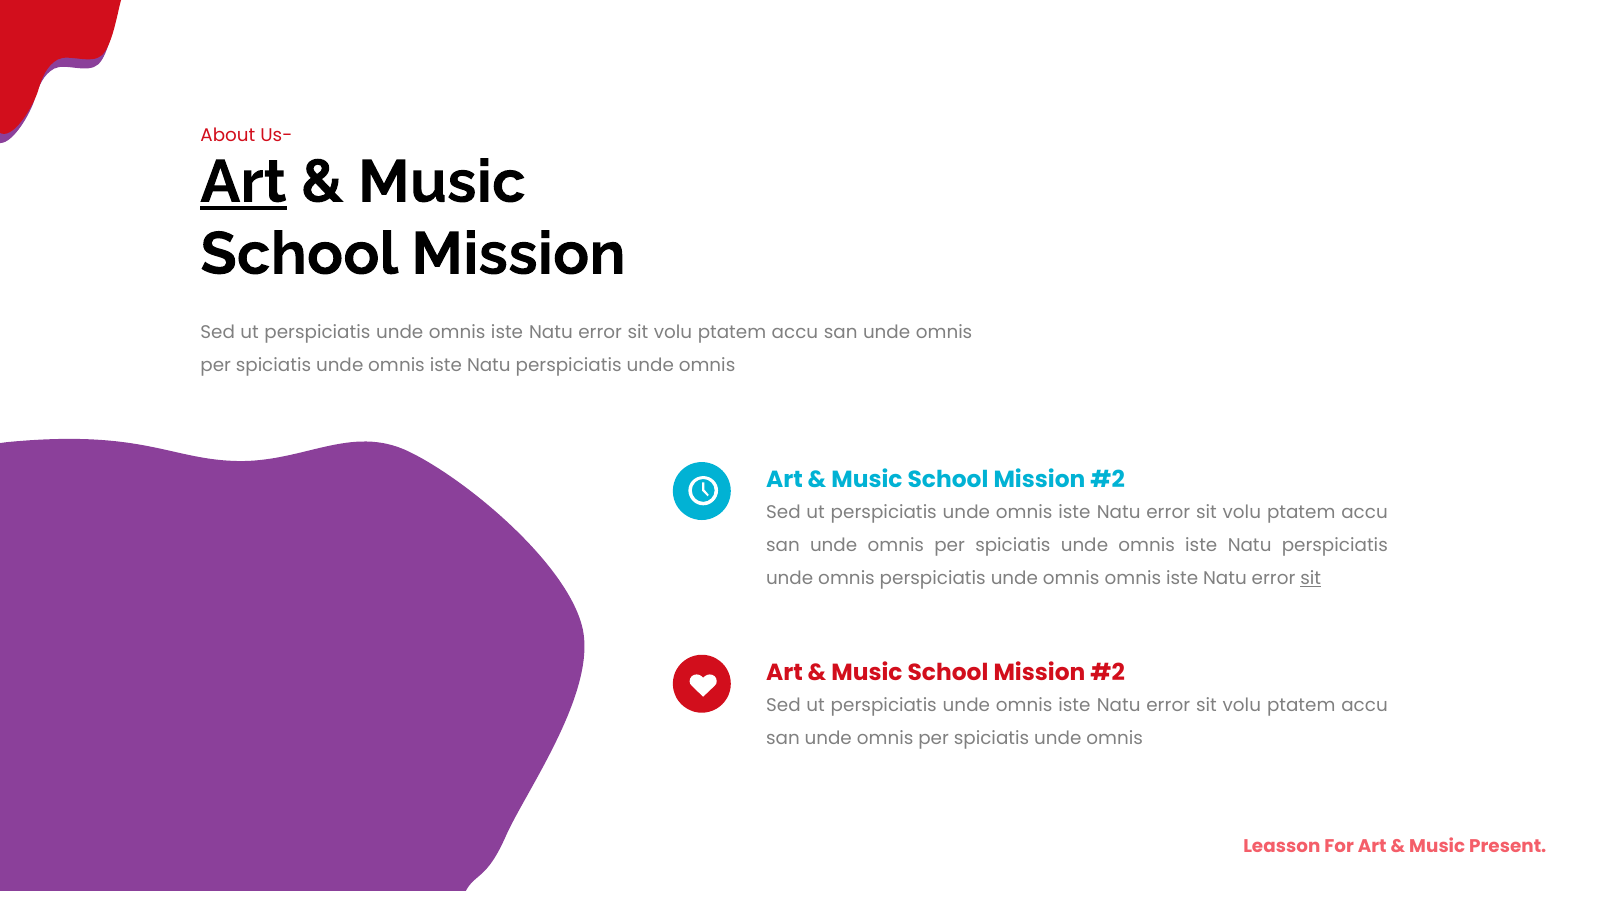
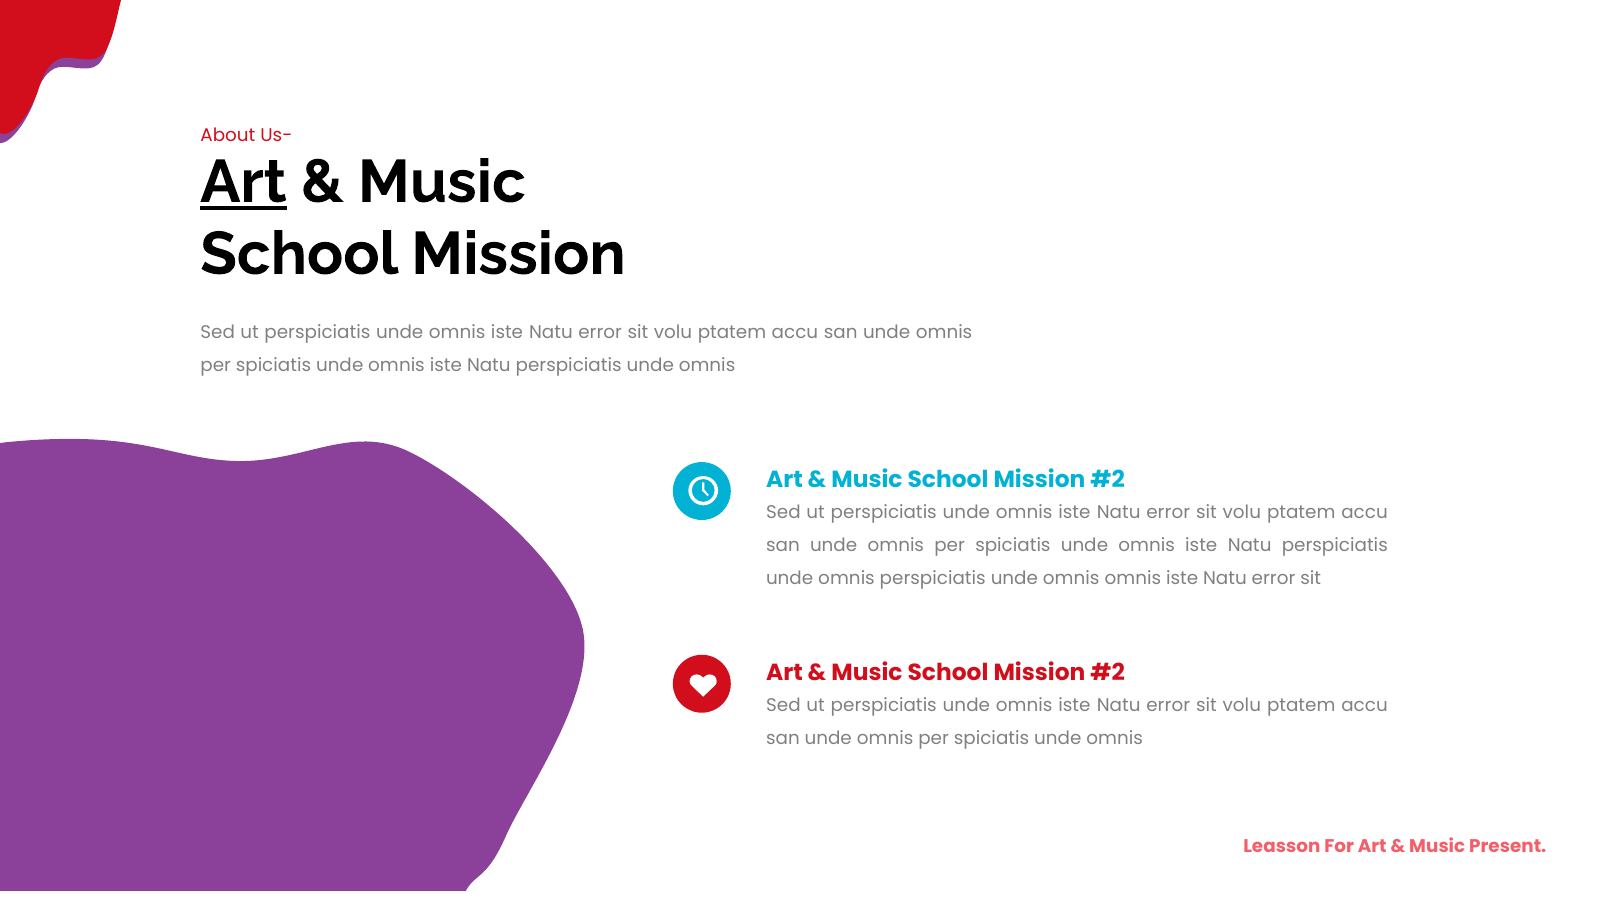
sit underline: present -> none (1311, 578)
